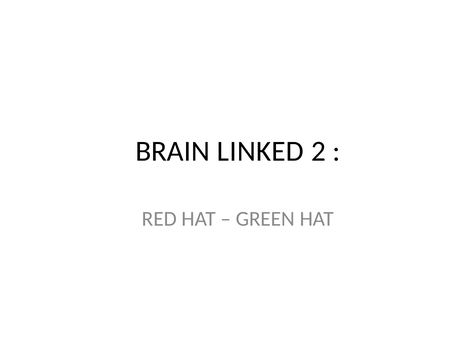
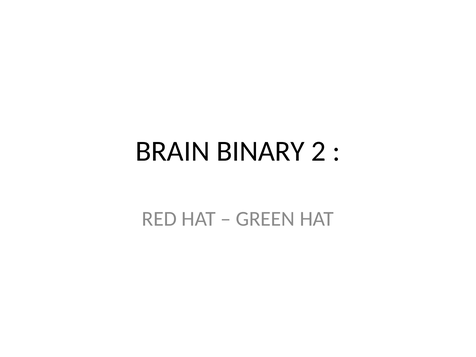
LINKED: LINKED -> BINARY (261, 151)
